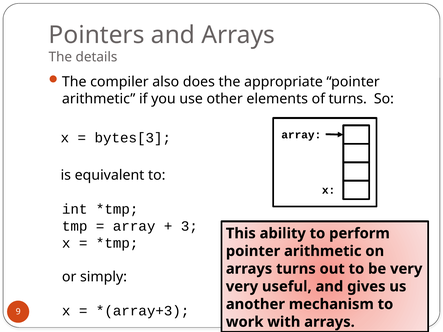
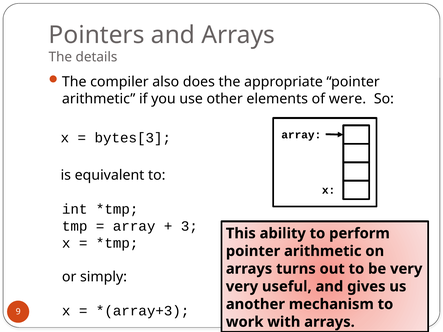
of turns: turns -> were (348, 99)
